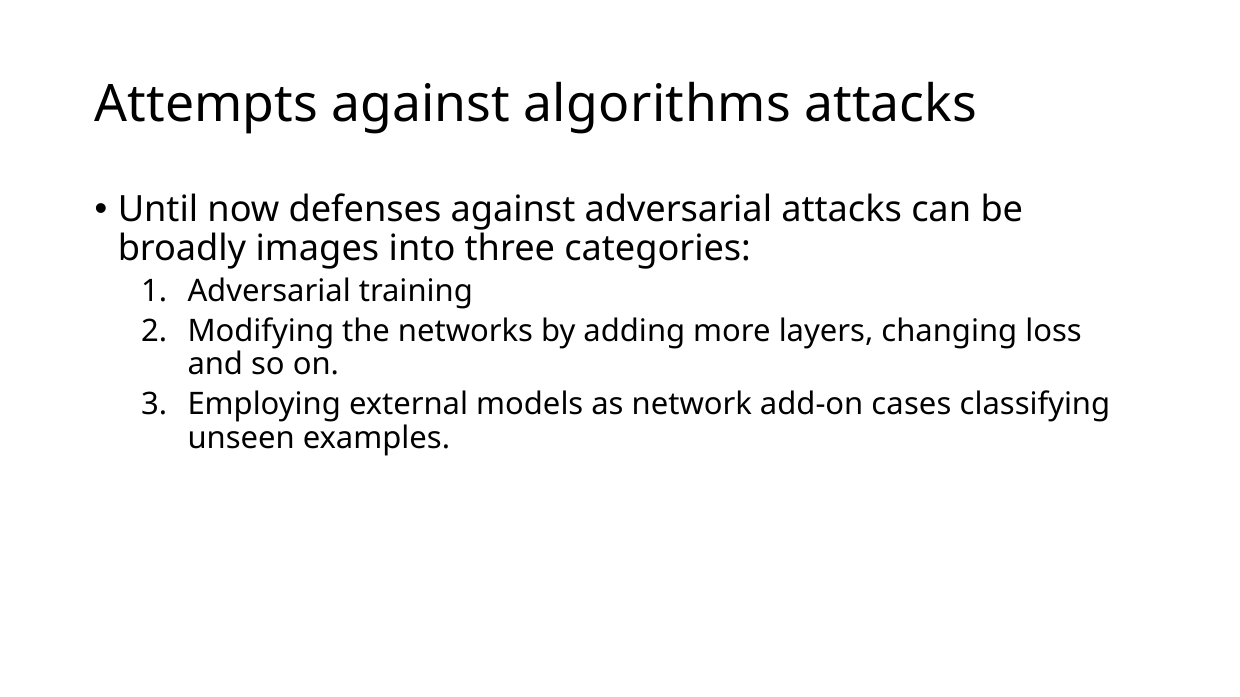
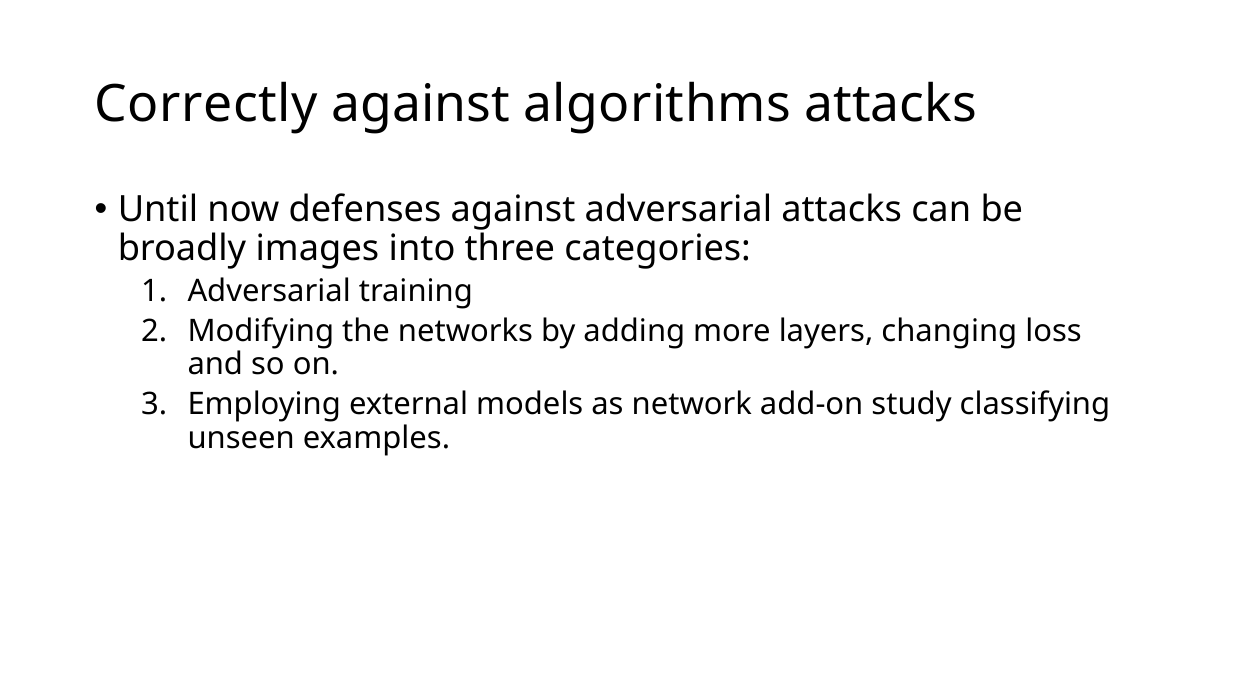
Attempts: Attempts -> Correctly (206, 104)
cases: cases -> study (912, 405)
